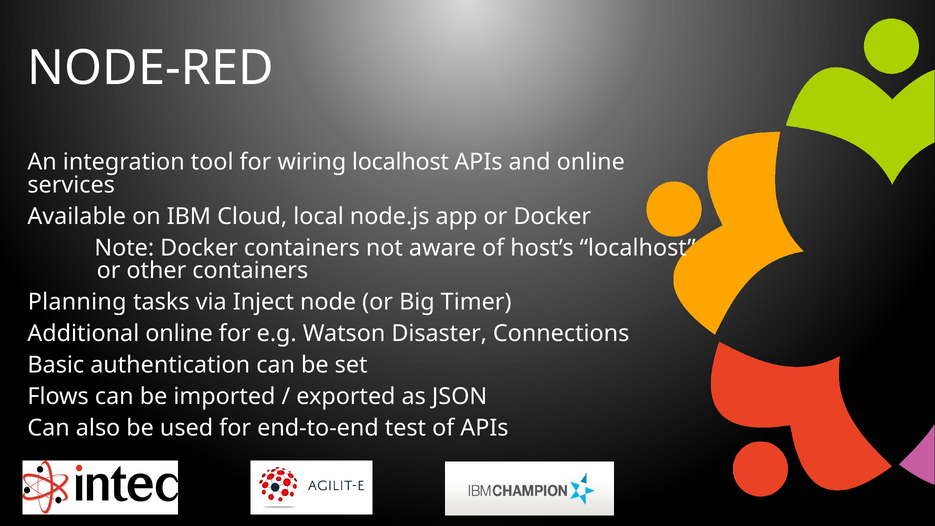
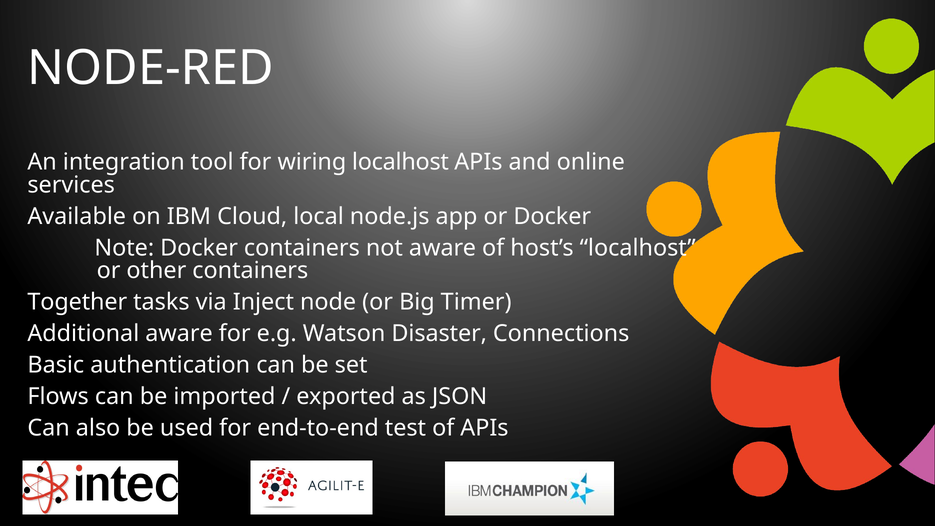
Planning: Planning -> Together (77, 302)
Additional online: online -> aware (179, 334)
